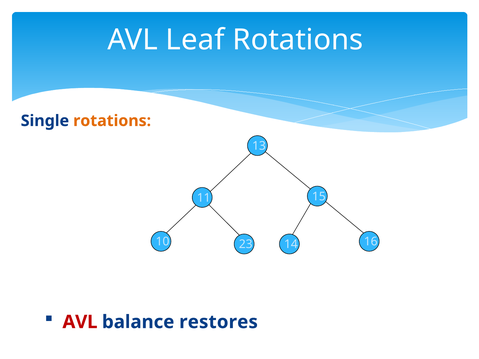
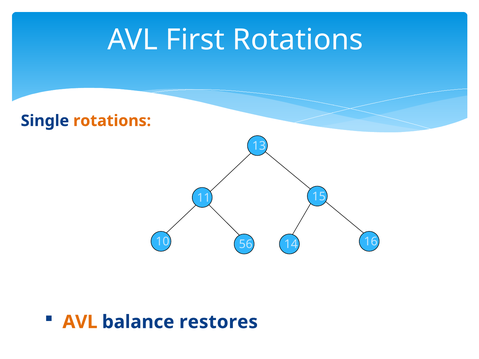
Leaf: Leaf -> First (195, 40)
23: 23 -> 56 (246, 245)
AVL colour: red -> orange (80, 322)
